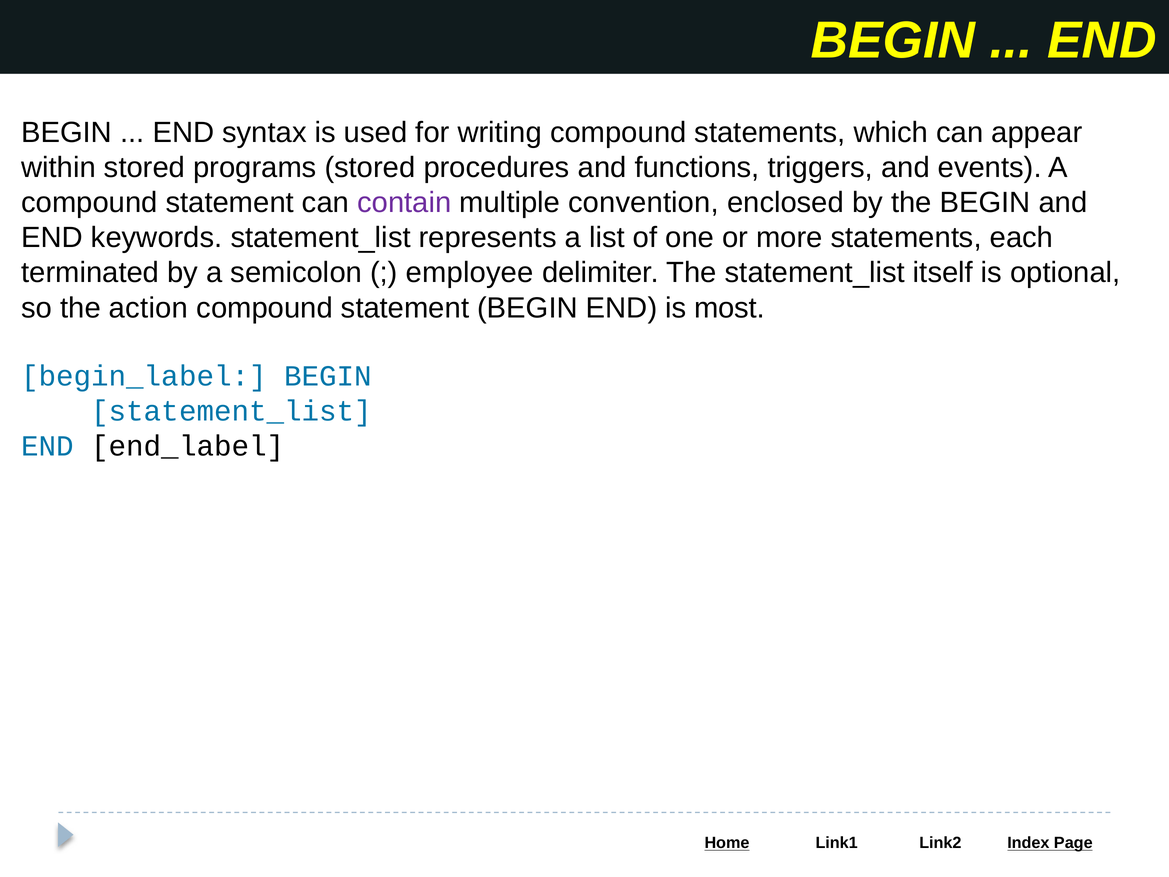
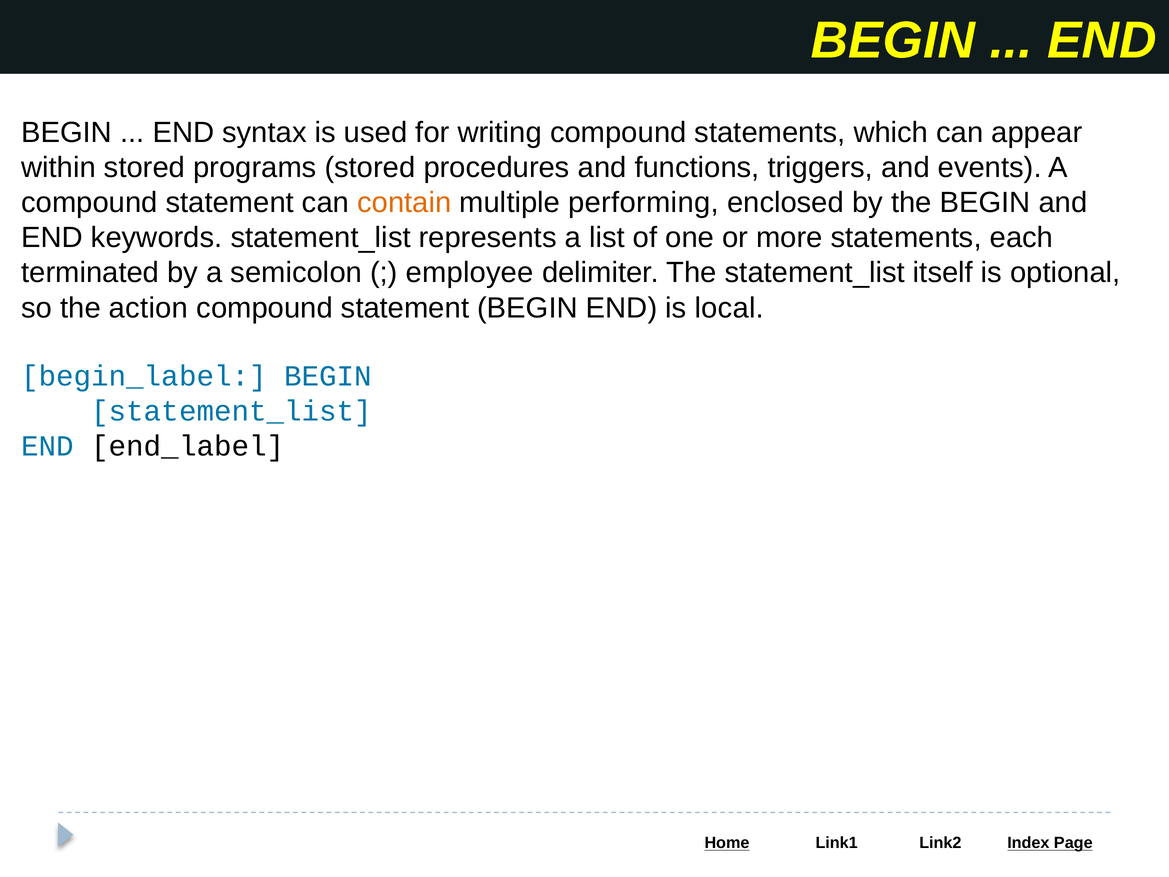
contain colour: purple -> orange (404, 203)
convention: convention -> performing (643, 203)
most: most -> local (729, 308)
